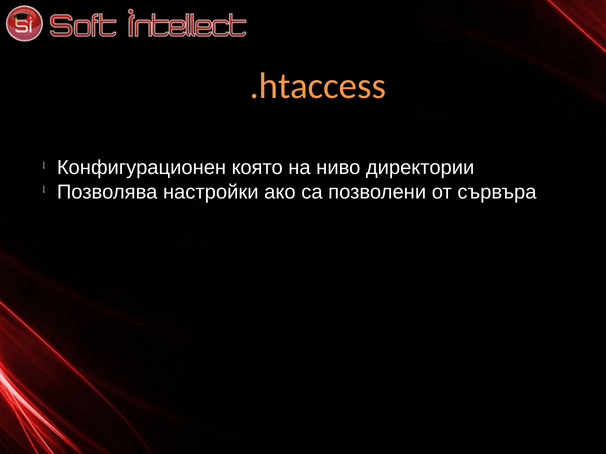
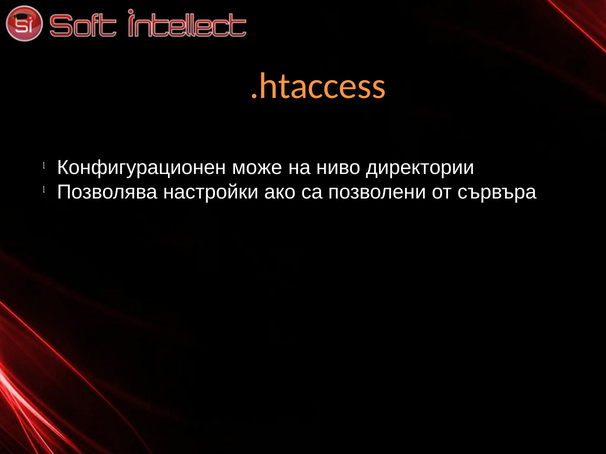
която: която -> може (257, 168)
